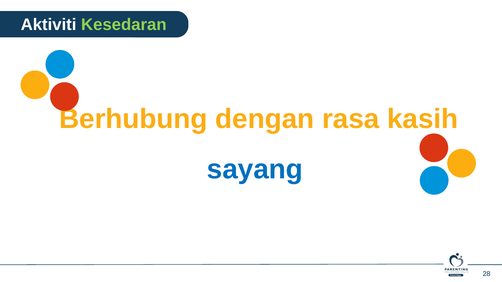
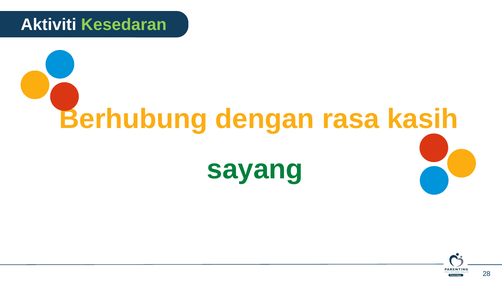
sayang colour: blue -> green (255, 169)
